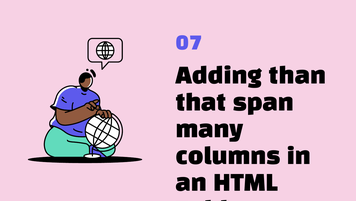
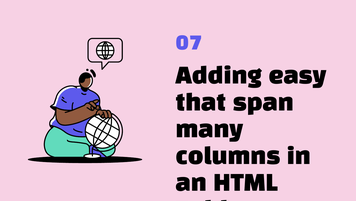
than: than -> easy (298, 76)
